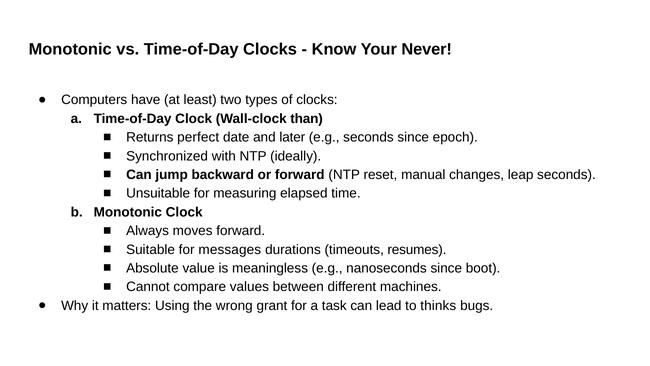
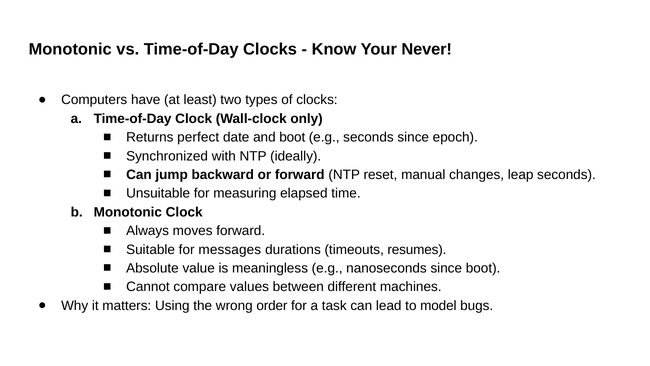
than: than -> only (307, 119)
and later: later -> boot (292, 137)
grant: grant -> order (272, 305)
thinks: thinks -> model (438, 305)
